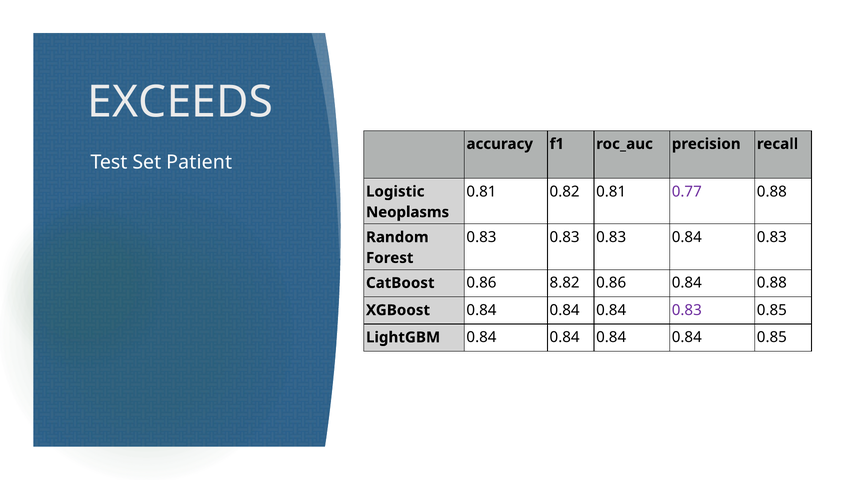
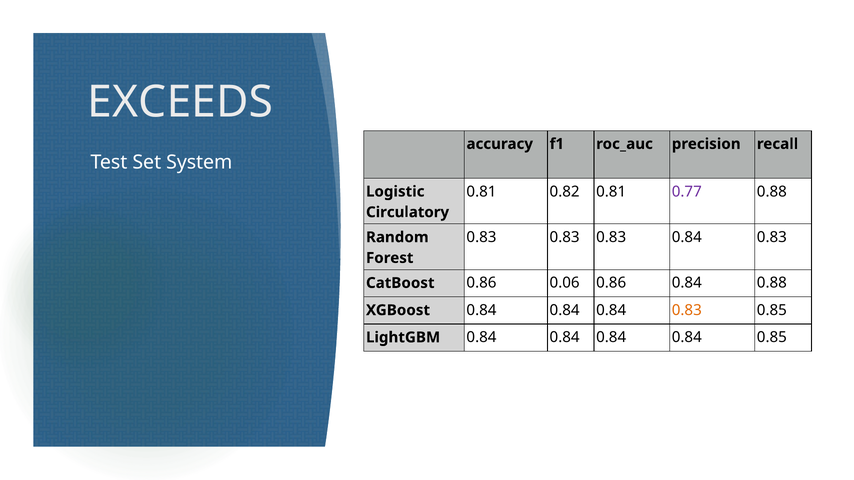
Patient: Patient -> System (199, 162)
Neoplasms: Neoplasms -> Circulatory (408, 212)
8.82: 8.82 -> 0.06 (565, 283)
0.83 colour: purple -> orange (687, 310)
